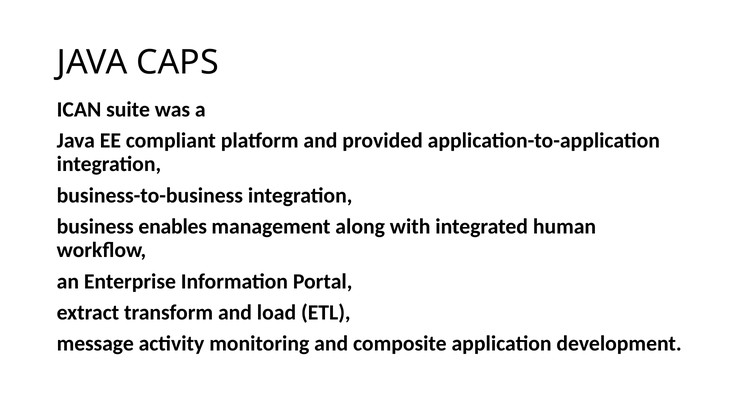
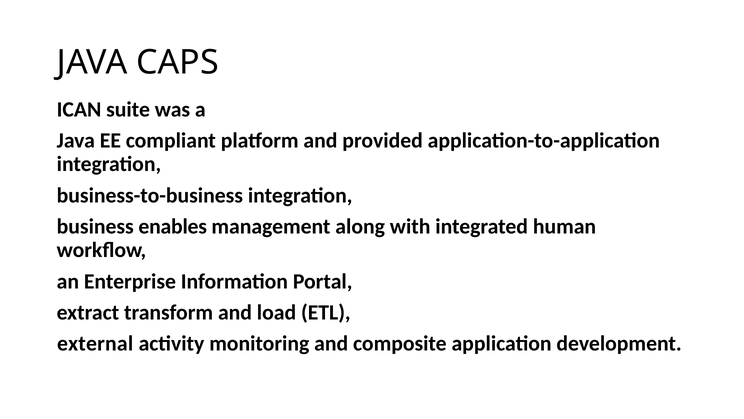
message: message -> external (95, 343)
